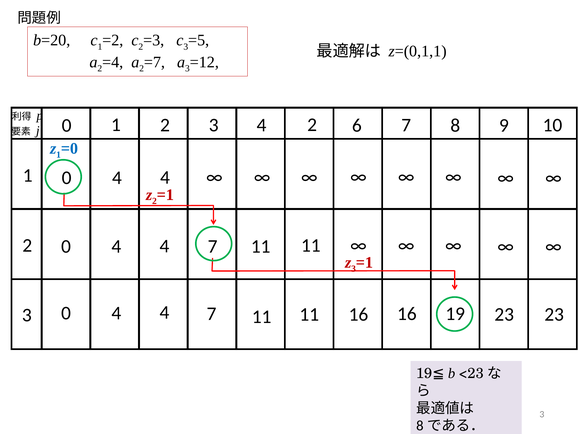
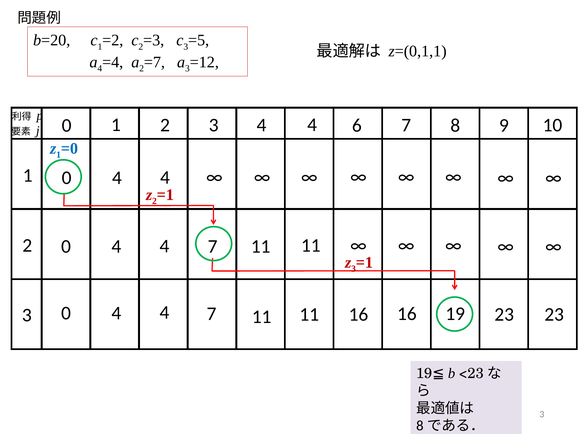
2: 2 -> 4 (100, 69)
2 3 4 2: 2 -> 4 (312, 125)
